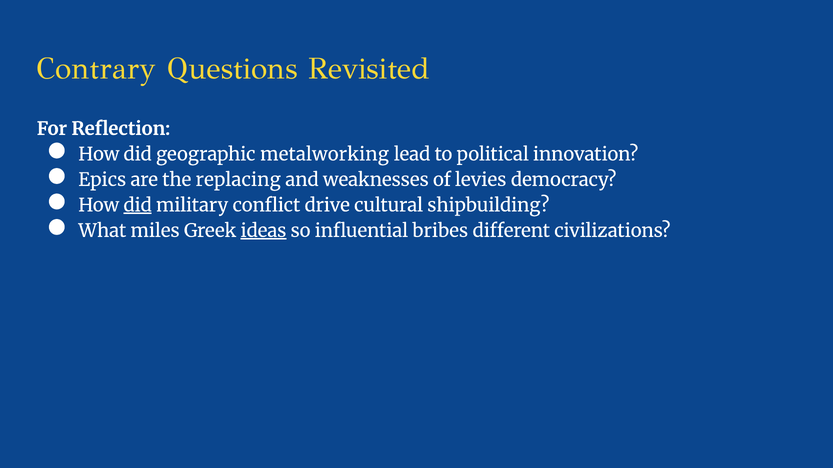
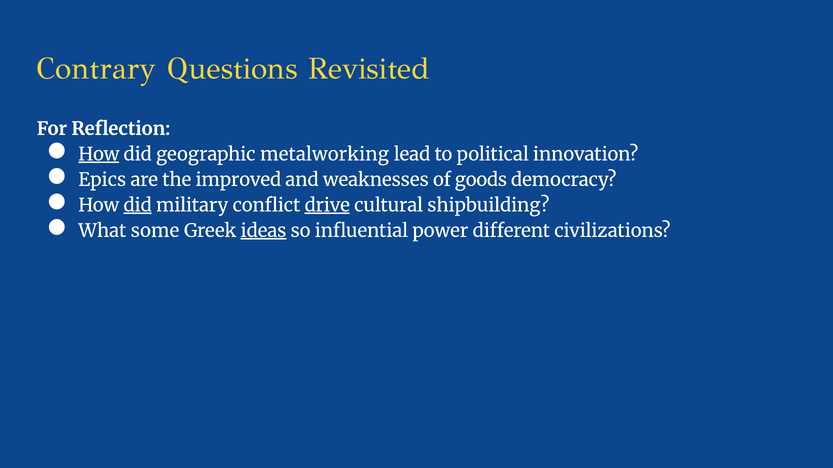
How underline: none -> present (99, 155)
replacing: replacing -> improved (238, 180)
levies: levies -> goods (481, 180)
drive underline: none -> present (327, 206)
miles: miles -> some (155, 231)
bribes: bribes -> power (440, 231)
